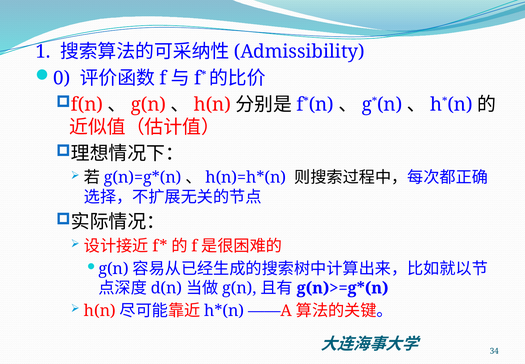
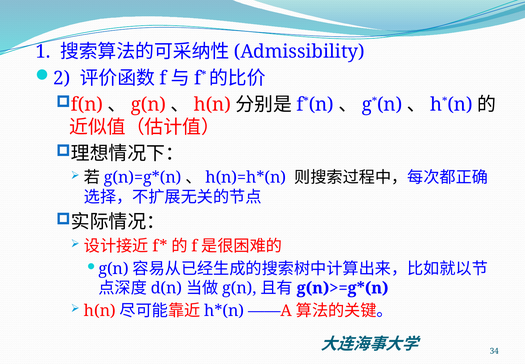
0: 0 -> 2 (62, 78)
